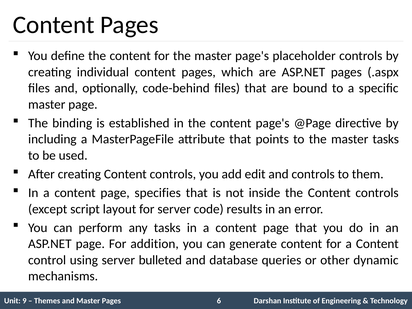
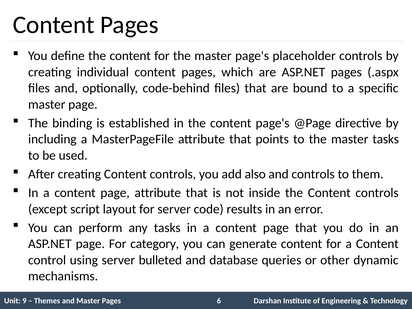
edit: edit -> also (255, 174)
page specifies: specifies -> attribute (158, 193)
addition: addition -> category (155, 244)
